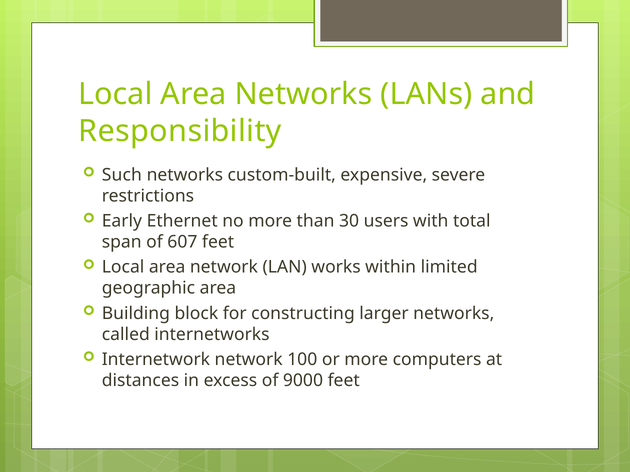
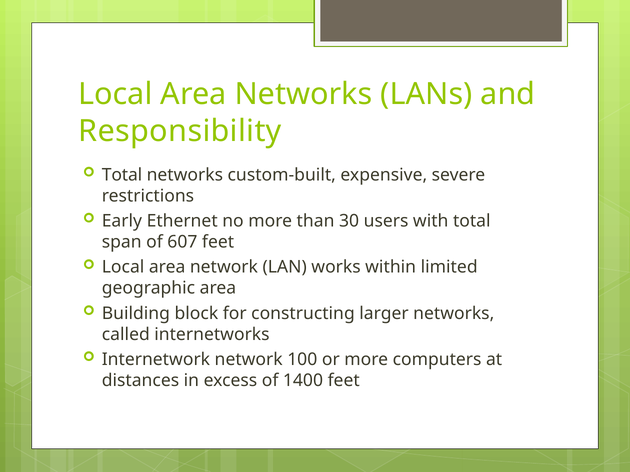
Such: Such -> Total (122, 175)
9000: 9000 -> 1400 (303, 381)
